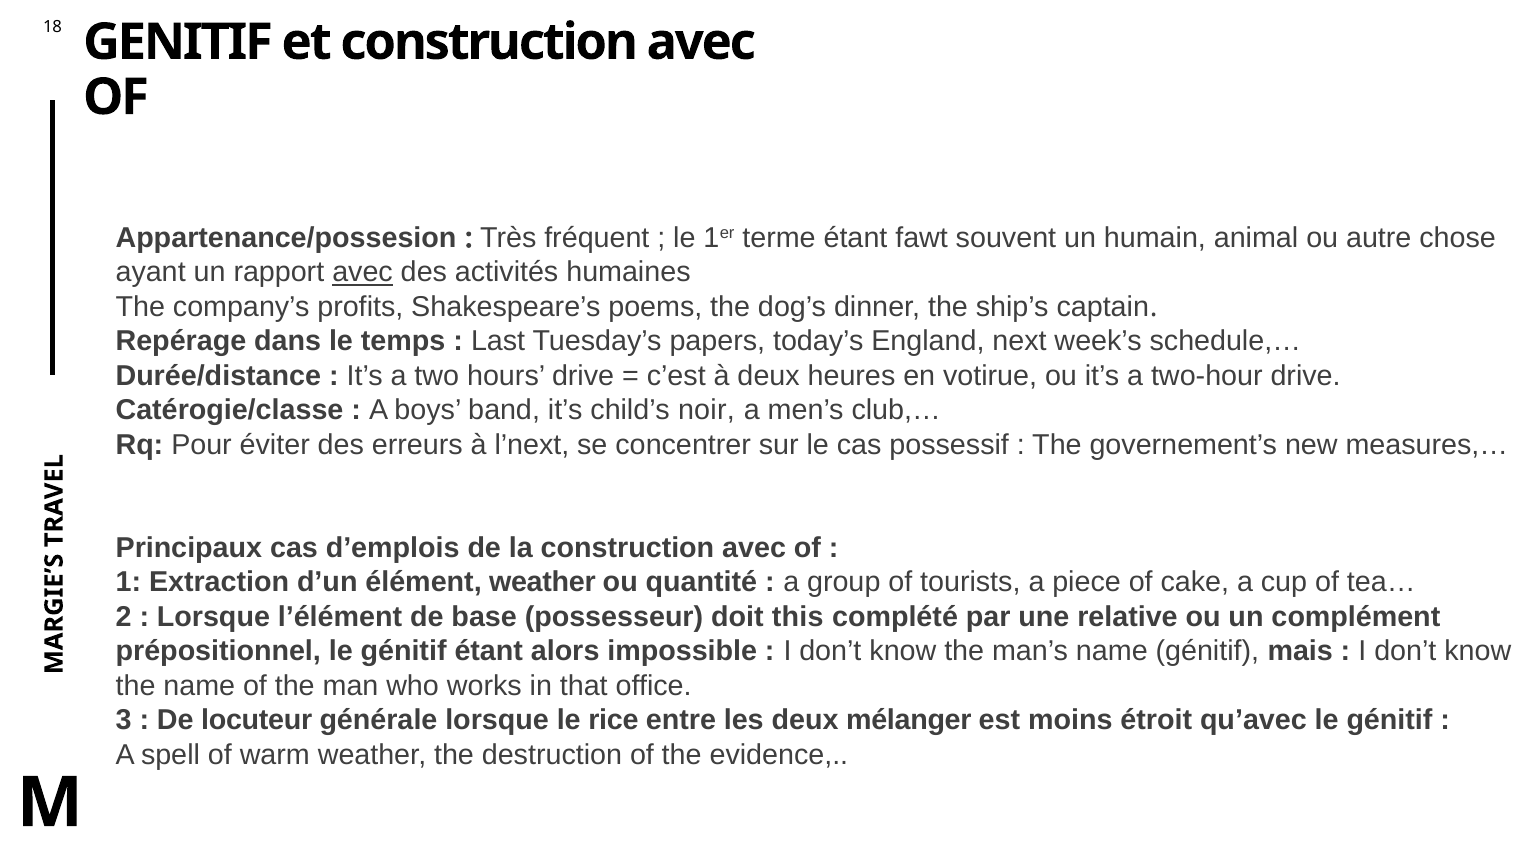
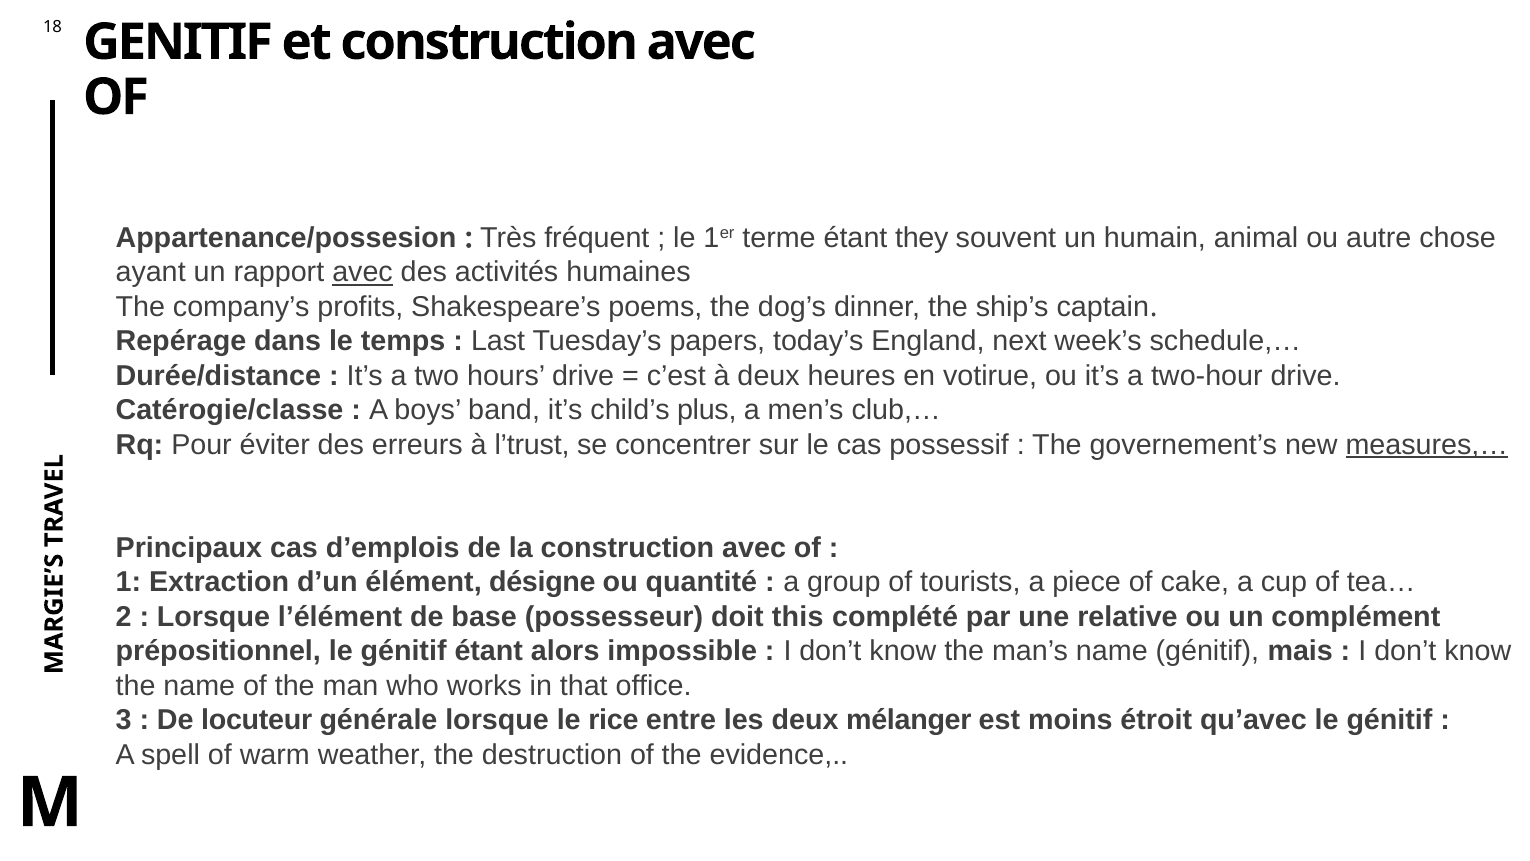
fawt: fawt -> they (922, 238)
noir: noir -> plus (707, 410)
l’next: l’next -> l’trust (532, 444)
measures,… underline: none -> present (1427, 444)
élément weather: weather -> désigne (542, 582)
